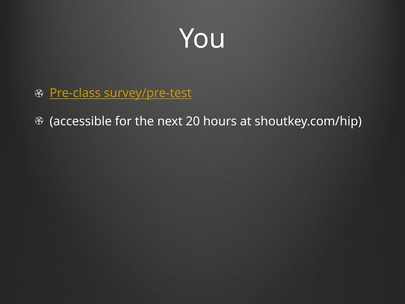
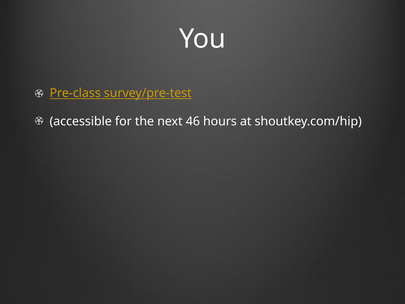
20: 20 -> 46 (193, 121)
